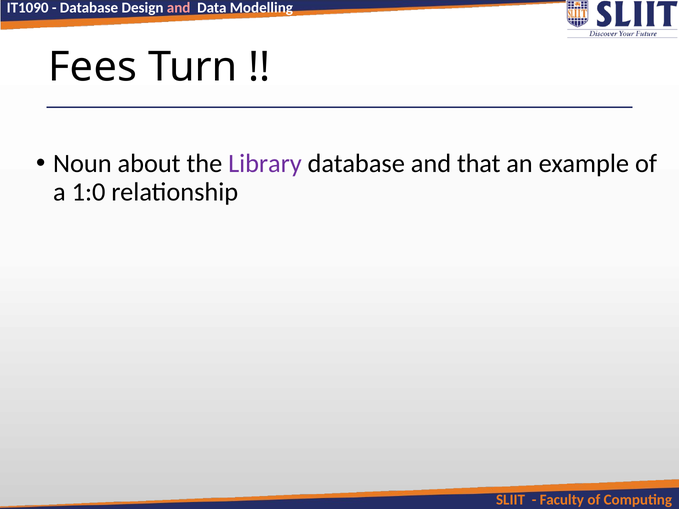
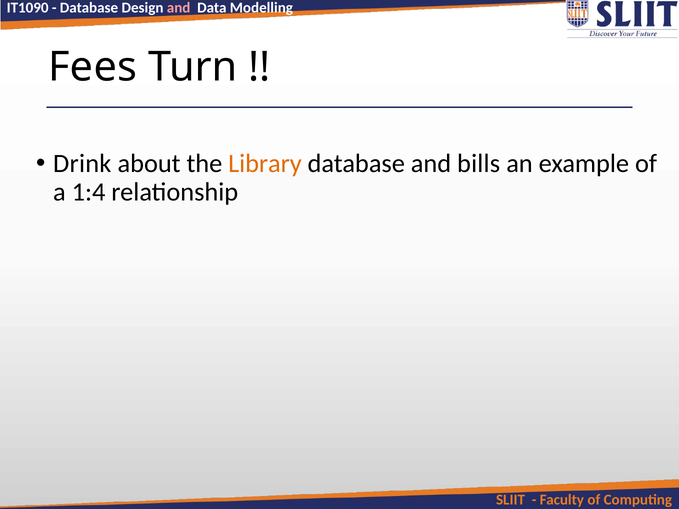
Noun: Noun -> Drink (82, 164)
Library colour: purple -> orange (265, 164)
that: that -> bills (479, 164)
1:0: 1:0 -> 1:4 (89, 192)
